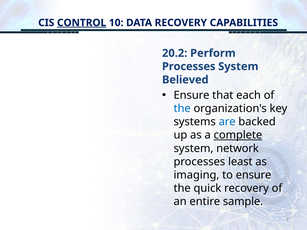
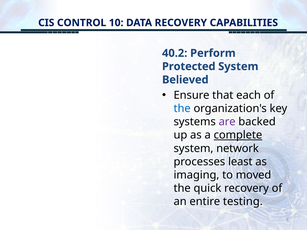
CONTROL underline: present -> none (82, 23)
20.2: 20.2 -> 40.2 (175, 53)
Processes: Processes -> Protected (189, 67)
are colour: blue -> purple (227, 122)
to ensure: ensure -> moved (254, 175)
sample: sample -> testing (243, 202)
